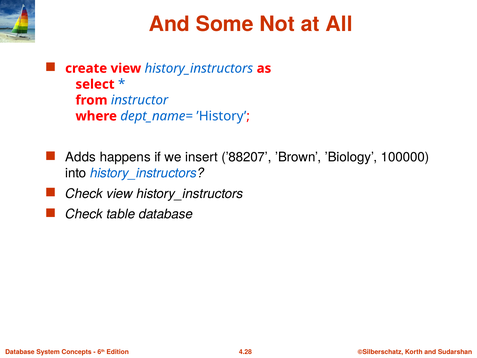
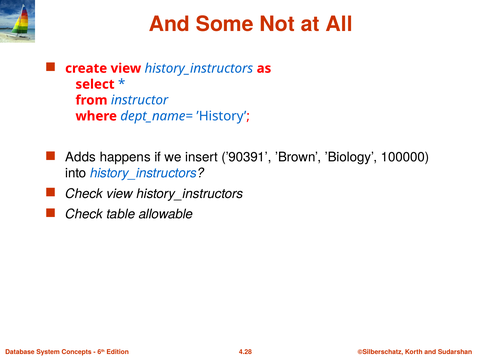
’88207: ’88207 -> ’90391 (246, 157)
table database: database -> allowable (166, 214)
